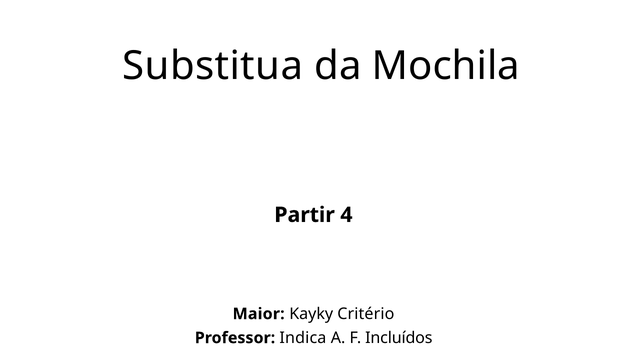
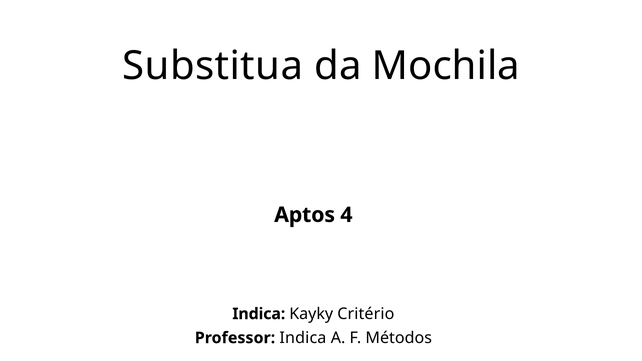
Partir: Partir -> Aptos (305, 215)
Maior: Maior -> Indica (259, 314)
Incluídos: Incluídos -> Métodos (399, 338)
